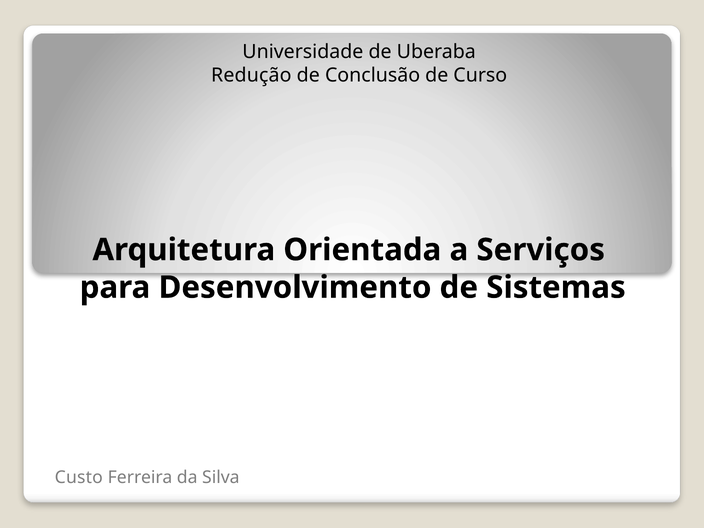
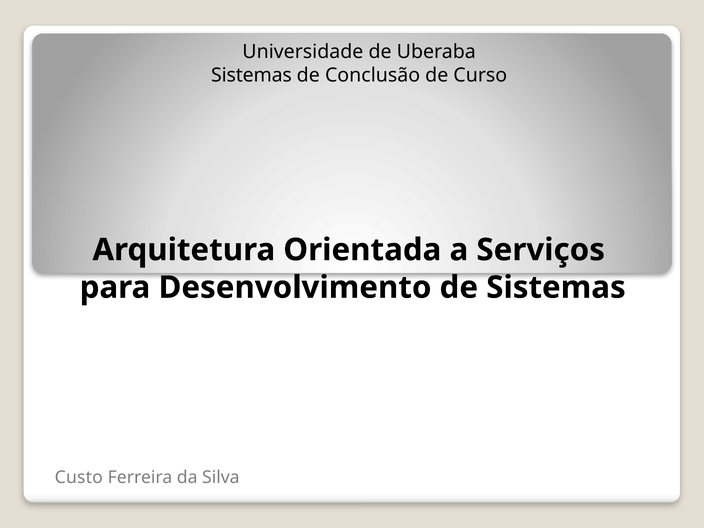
Redução: Redução -> Sistemas (251, 75)
